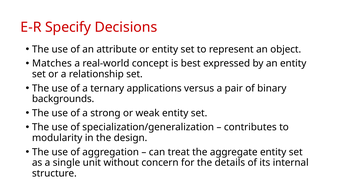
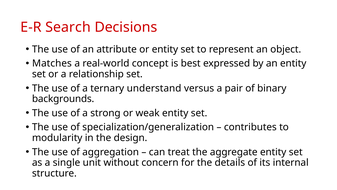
Specify: Specify -> Search (68, 27)
applications: applications -> understand (154, 88)
